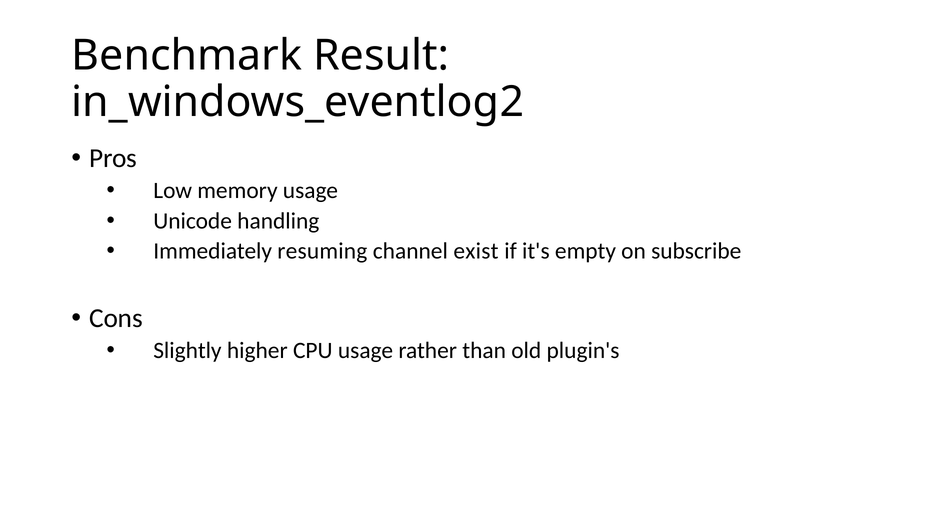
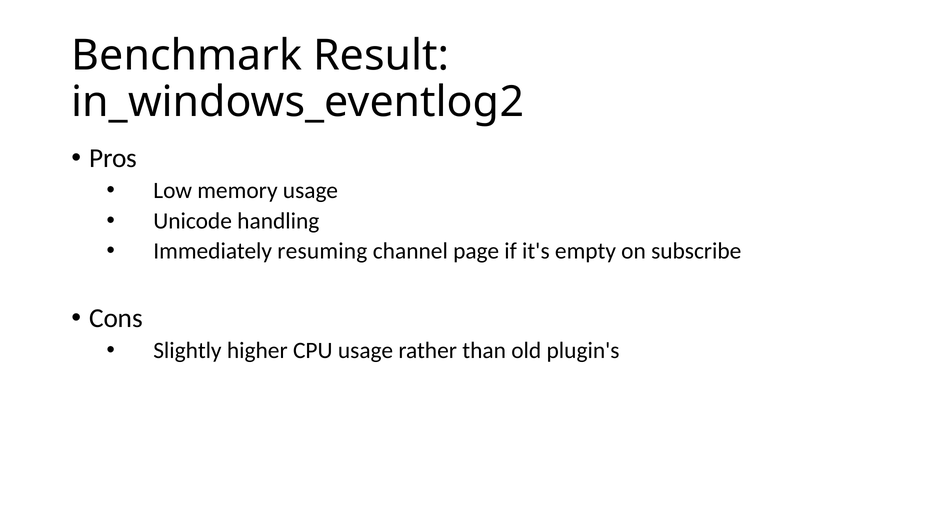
exist: exist -> page (476, 251)
